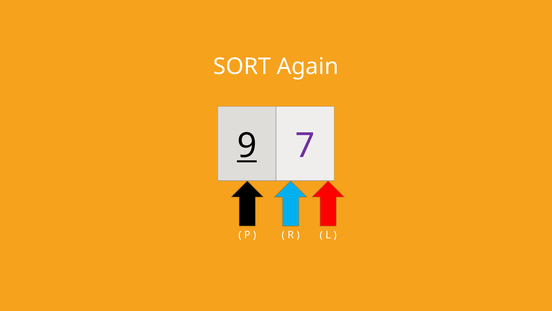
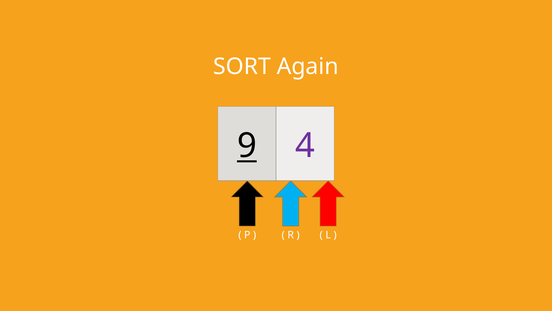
7: 7 -> 4 (305, 145)
